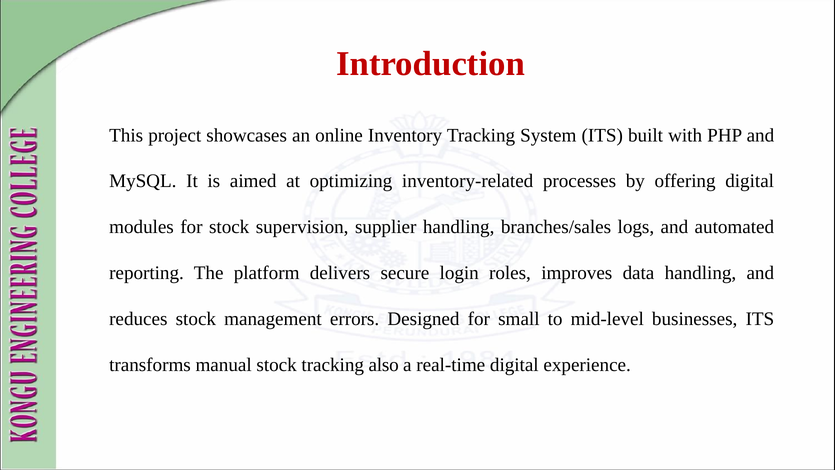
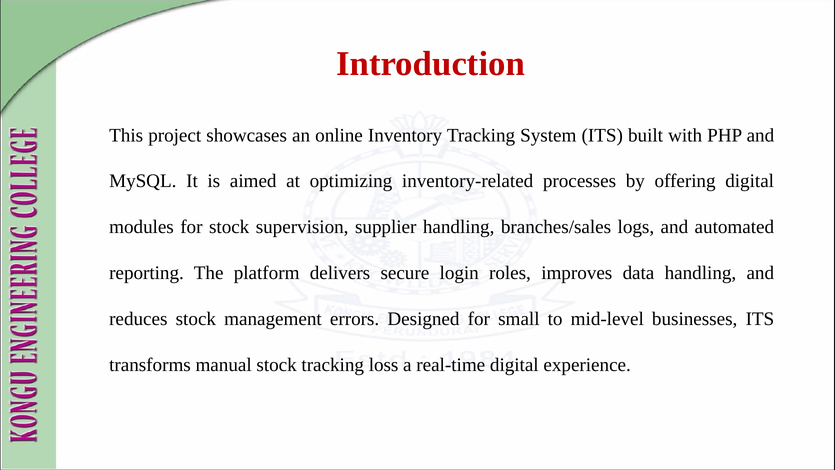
also: also -> loss (384, 365)
